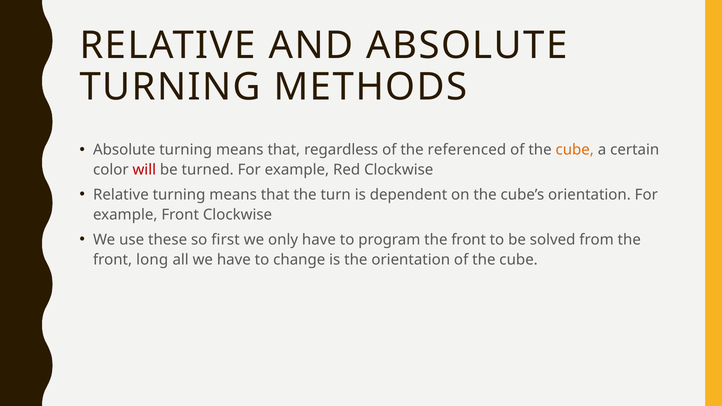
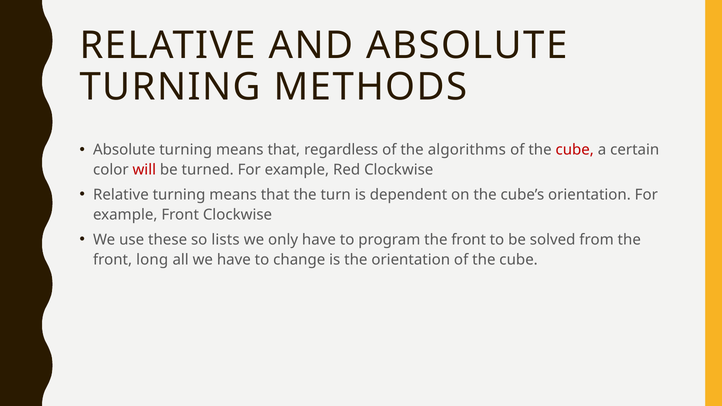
referenced: referenced -> algorithms (467, 150)
cube colour: orange -> red (575, 150)
first: first -> lists (226, 240)
